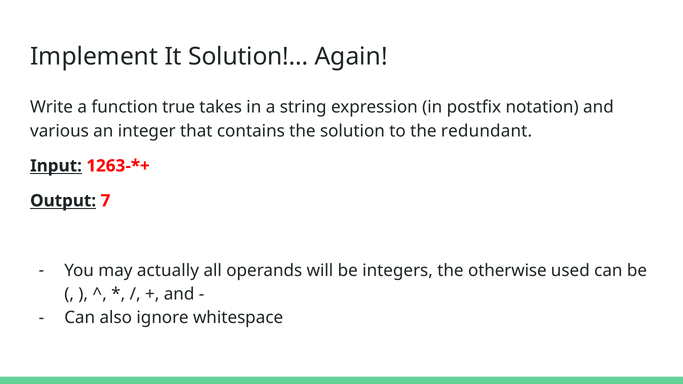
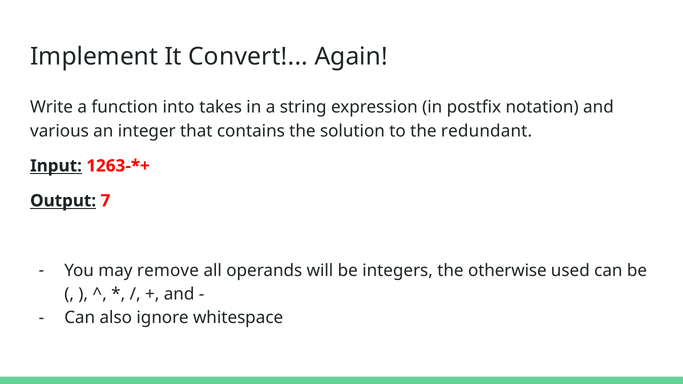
It Solution: Solution -> Convert (248, 57)
true: true -> into (179, 107)
actually: actually -> remove (168, 271)
